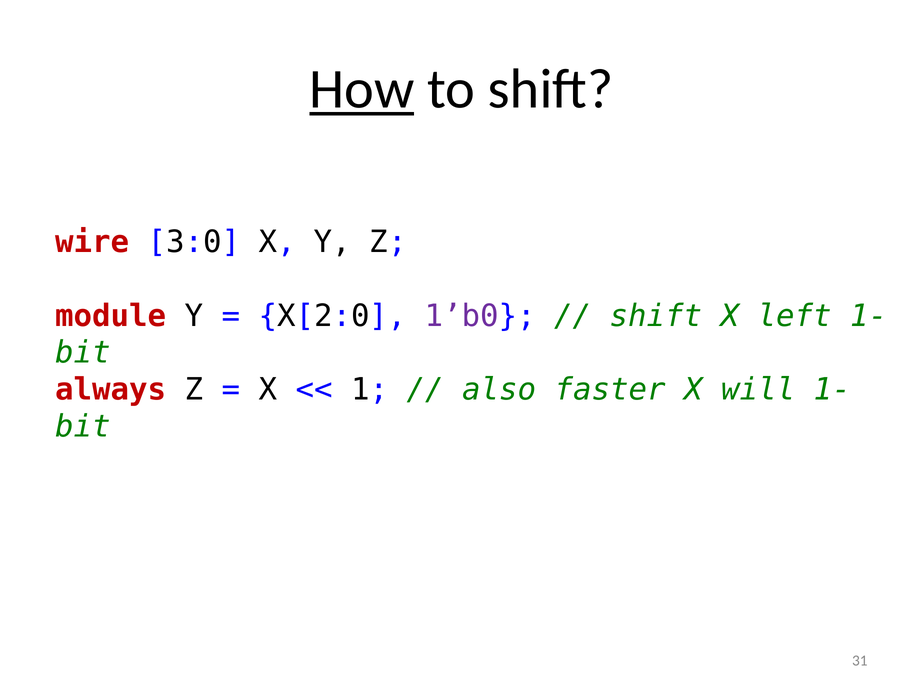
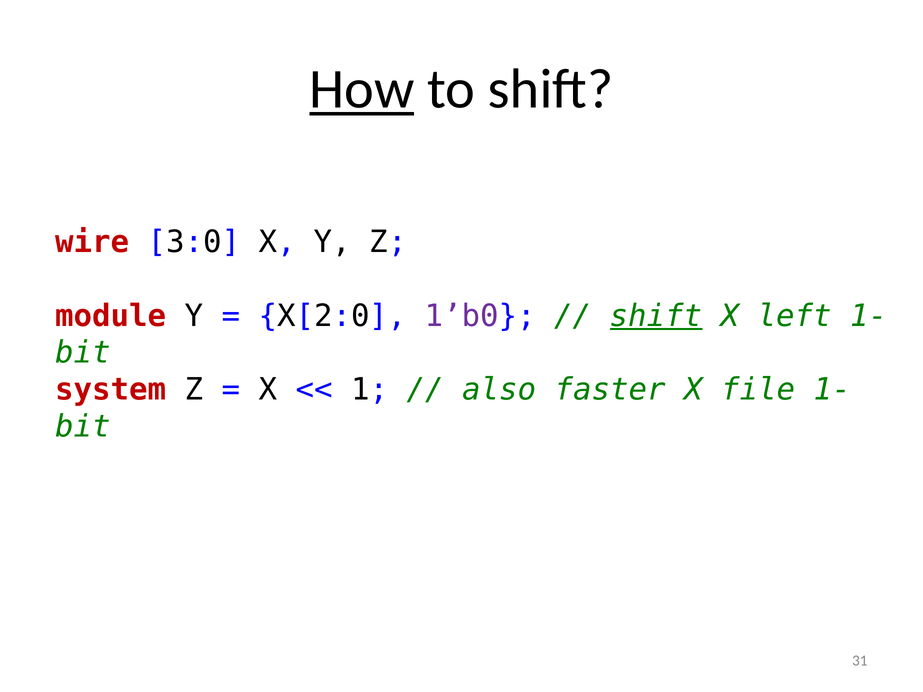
shift underline: none -> present (656, 316)
always: always -> system (111, 390)
will: will -> file (758, 390)
